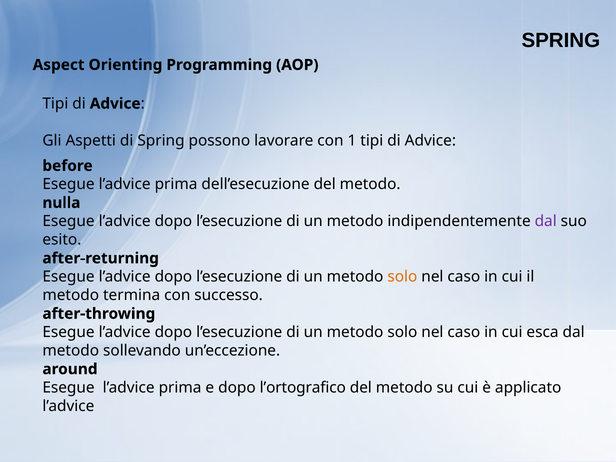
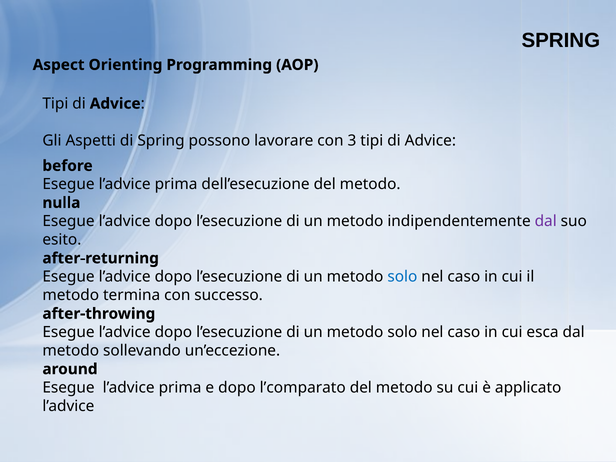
1: 1 -> 3 (352, 141)
solo colour: orange -> blue (402, 277)
l’ortografico: l’ortografico -> l’comparato (303, 388)
